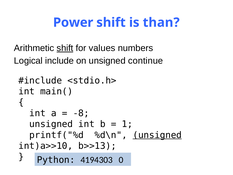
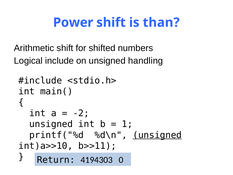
shift underline: present -> none (65, 48)
values: values -> shifted (102, 48)
continue: continue -> handling (146, 61)
-8: -8 -> -2 (81, 113)
b>>13: b>>13 -> b>>11 (97, 146)
Python: Python -> Return (56, 160)
